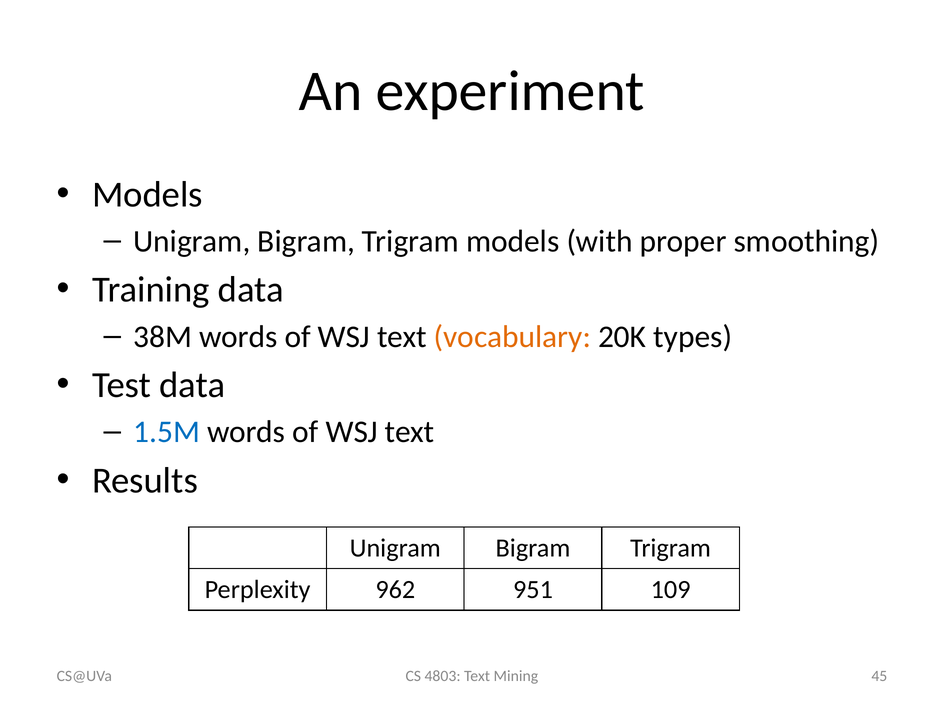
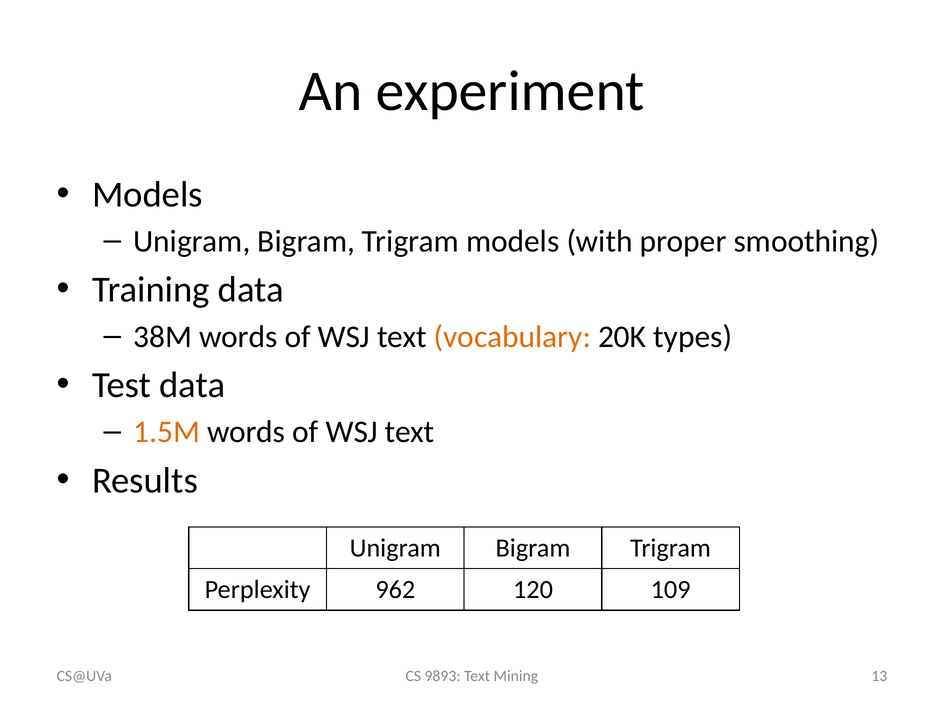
1.5M colour: blue -> orange (167, 432)
951: 951 -> 120 (533, 590)
4803: 4803 -> 9893 (443, 676)
45: 45 -> 13 (879, 676)
